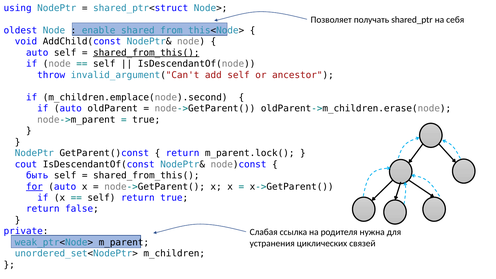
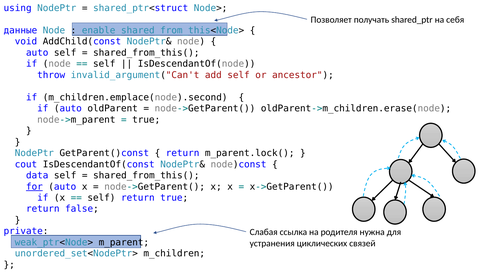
oldest: oldest -> данные (20, 30)
shared_from_this( underline: present -> none (146, 53)
быть: быть -> data (37, 175)
